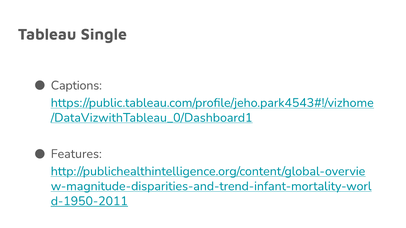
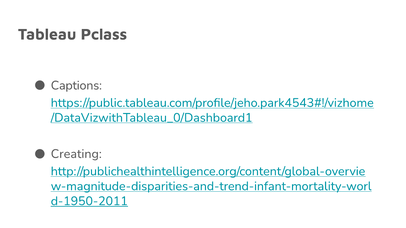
Single: Single -> Pclass (104, 34)
Features: Features -> Creating (76, 154)
